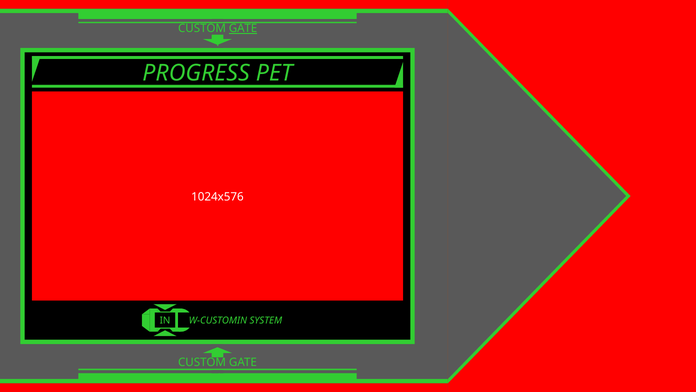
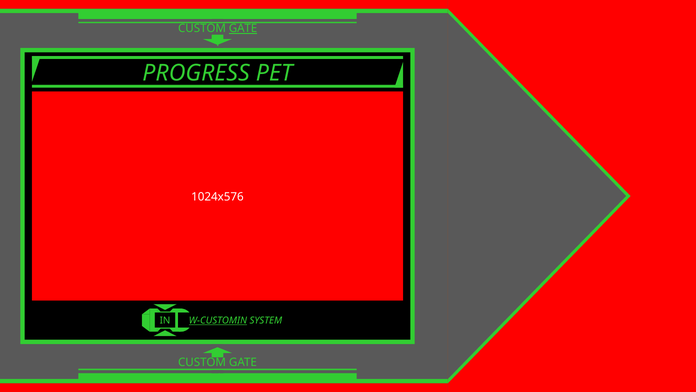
W-CUSTOMIN underline: none -> present (218, 320)
